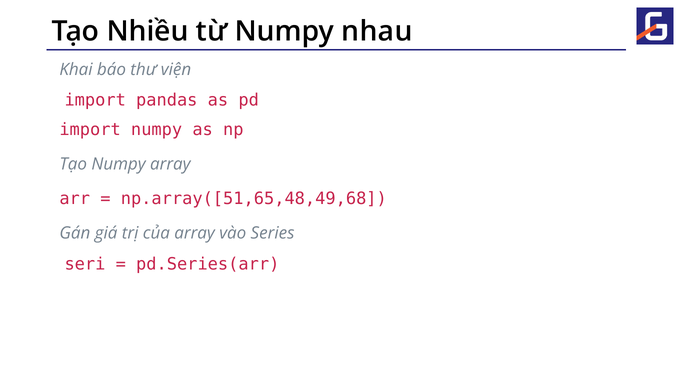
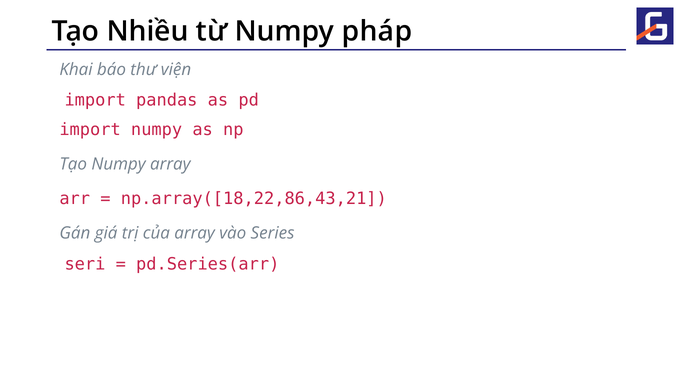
nhau: nhau -> pháp (377, 31)
np.array([51,65,48,49,68: np.array([51,65,48,49,68 -> np.array([18,22,86,43,21 (254, 199)
